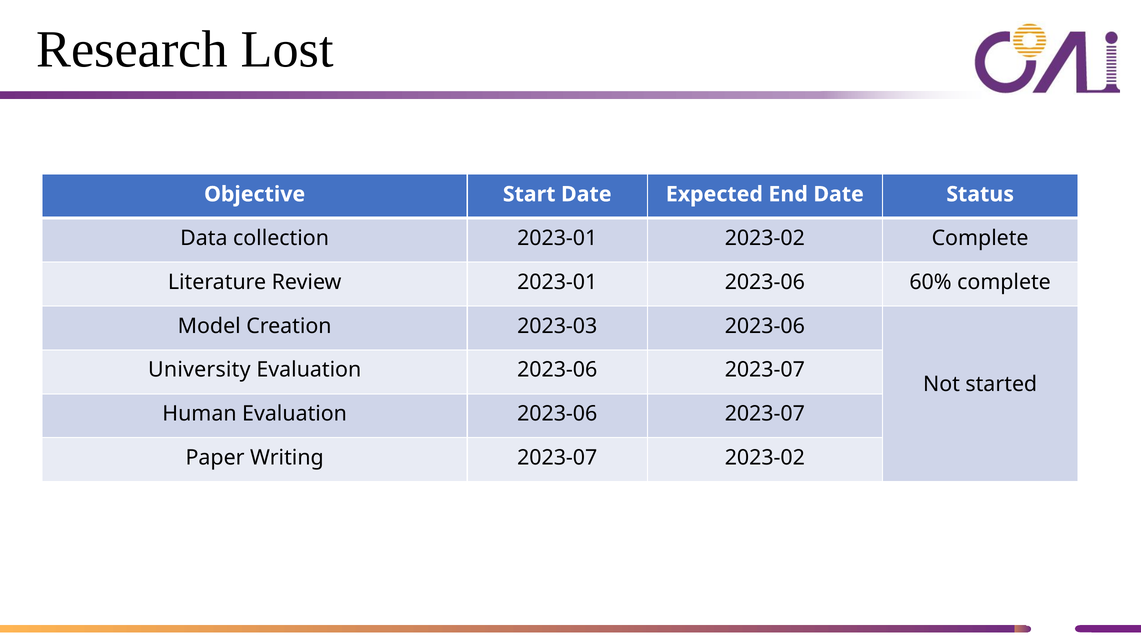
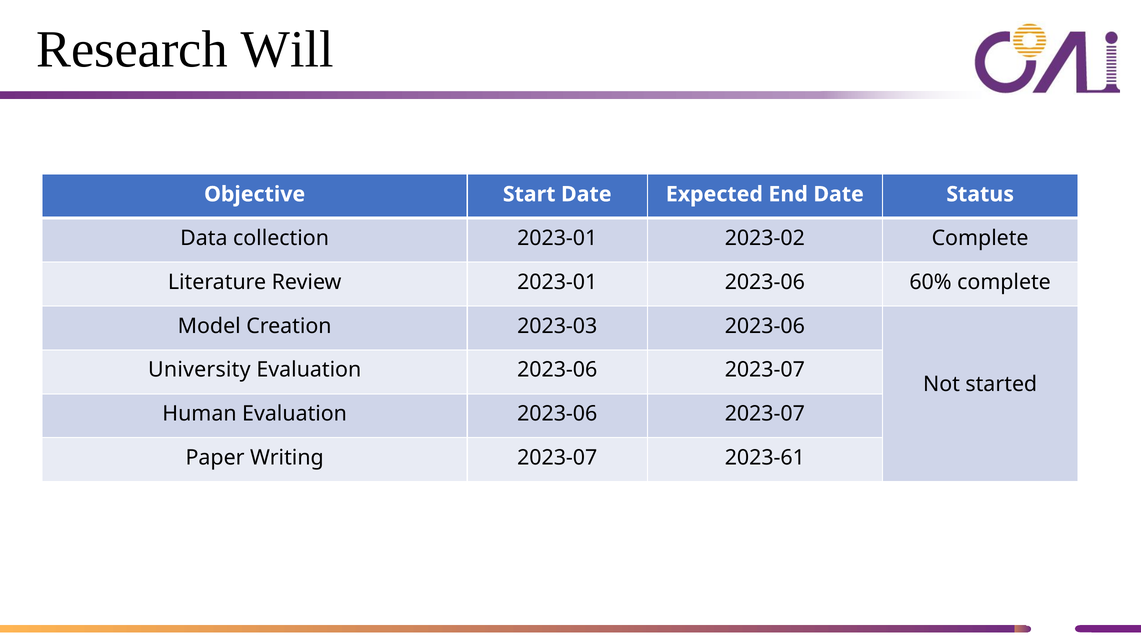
Lost: Lost -> Will (287, 49)
2023-07 2023-02: 2023-02 -> 2023-61 (765, 458)
